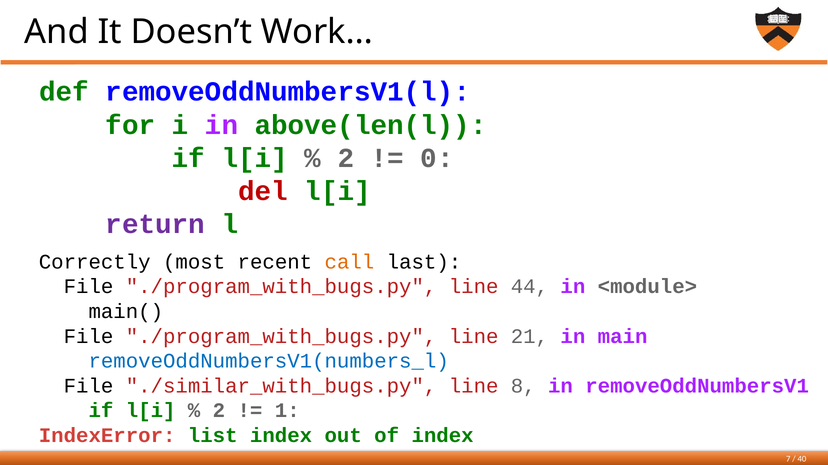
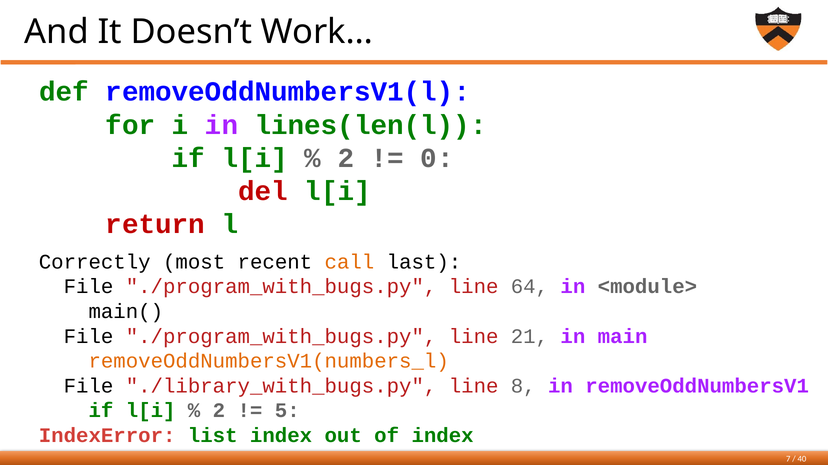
above(len(l: above(len(l -> lines(len(l (371, 125)
return colour: purple -> red (155, 225)
44: 44 -> 64 (529, 287)
removeOddNumbersV1(numbers_l colour: blue -> orange (269, 362)
./similar_with_bugs.py: ./similar_with_bugs.py -> ./library_with_bugs.py (281, 386)
1: 1 -> 5 (287, 411)
